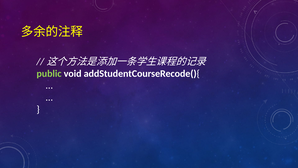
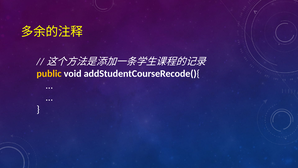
public colour: light green -> yellow (49, 73)
